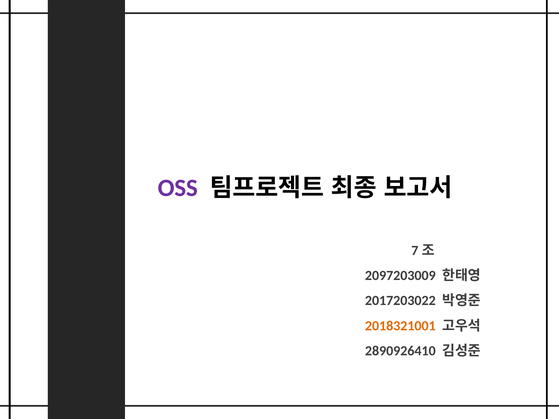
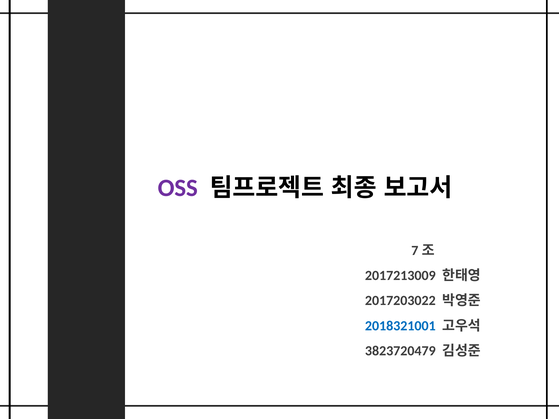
2097203009: 2097203009 -> 2017213009 (400, 276)
2018321001 colour: orange -> blue (400, 326)
2890926410: 2890926410 -> 3823720479 (400, 351)
